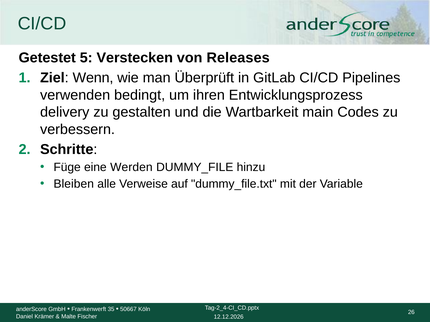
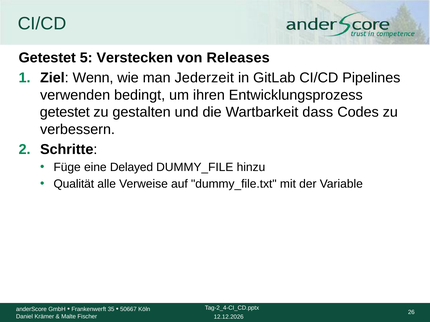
Überprüft: Überprüft -> Jederzeit (204, 78)
delivery: delivery -> getestet (65, 112)
main: main -> dass (318, 112)
Werden: Werden -> Delayed (132, 168)
Bleiben: Bleiben -> Qualität (74, 184)
